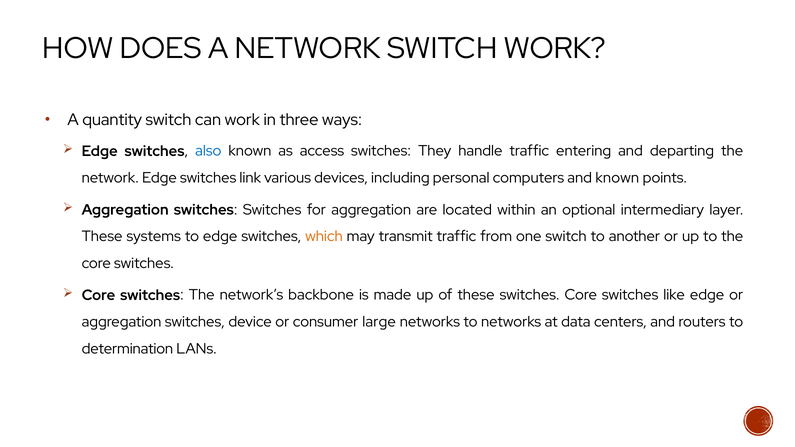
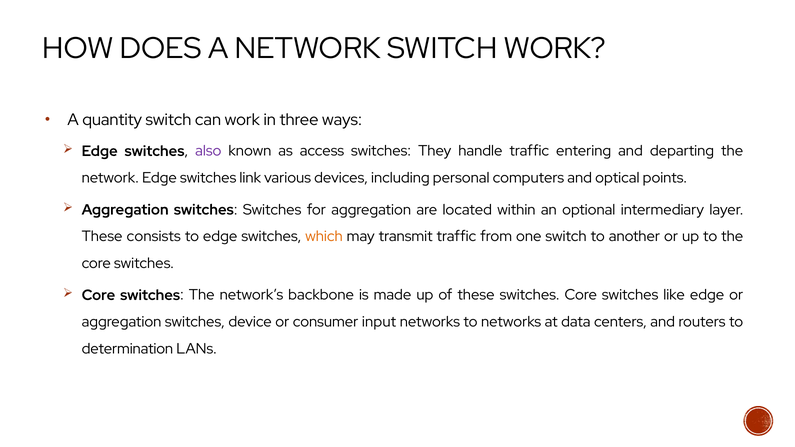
also colour: blue -> purple (208, 151)
and known: known -> optical (617, 178)
systems: systems -> consists (154, 237)
large: large -> input (379, 322)
